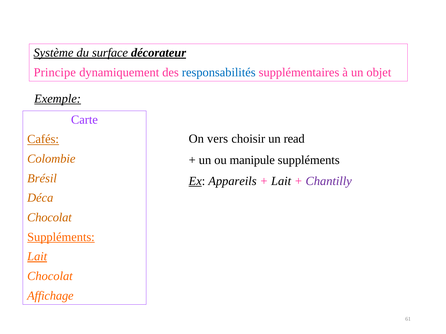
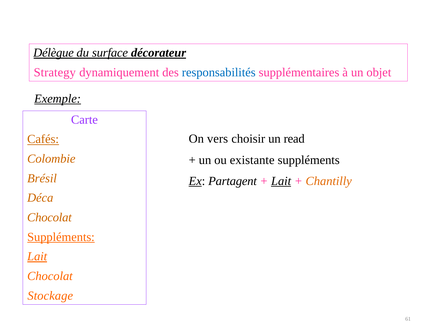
Système: Système -> Délègue (54, 53)
Principe: Principe -> Strategy (55, 72)
manipule: manipule -> existante (252, 160)
Appareils: Appareils -> Partagent (233, 181)
Lait underline: none -> present (281, 181)
Chantilly colour: purple -> orange (329, 181)
Affichage: Affichage -> Stockage (50, 296)
